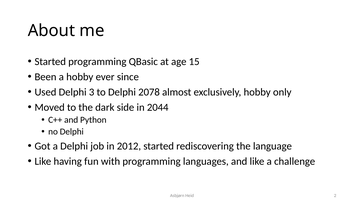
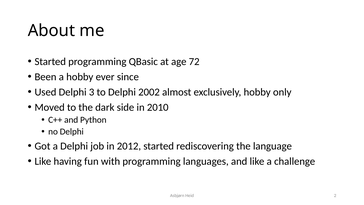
15: 15 -> 72 (194, 62)
2078: 2078 -> 2002 (149, 92)
2044: 2044 -> 2010 (158, 107)
